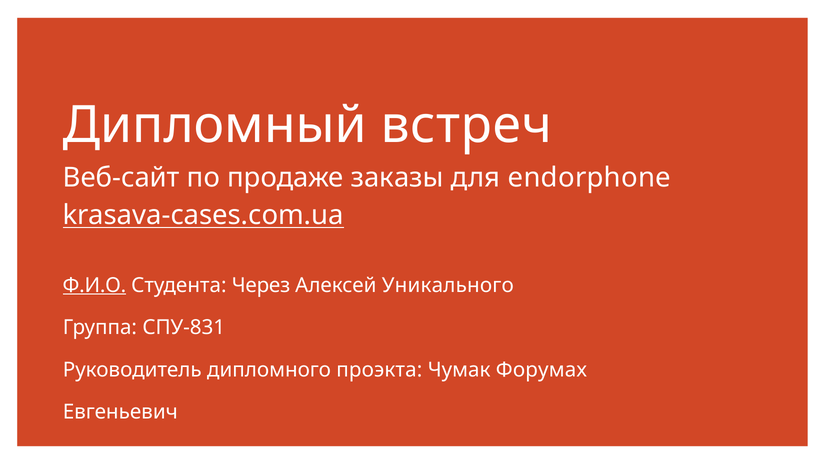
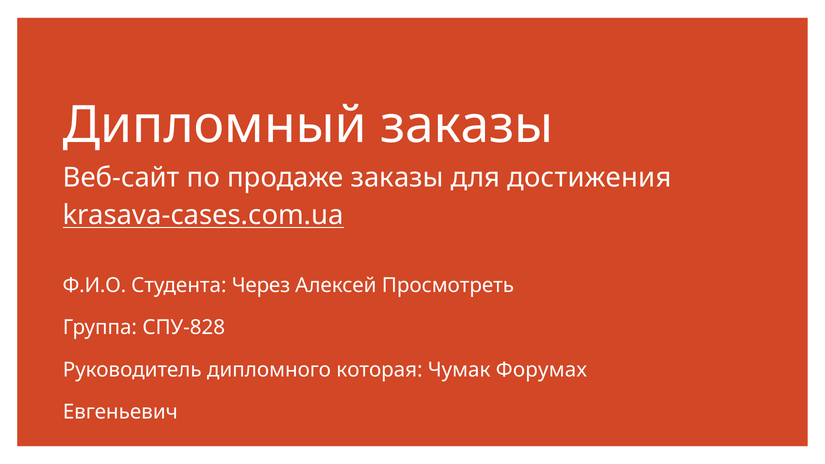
Дипломный встреч: встреч -> заказы (467, 125)
endorphone: endorphone -> достижения (589, 178)
Ф.И.О underline: present -> none (94, 285)
Уникального: Уникального -> Просмотреть (448, 285)
СПУ-831: СПУ-831 -> СПУ-828 (184, 328)
проэкта: проэкта -> которая (379, 370)
